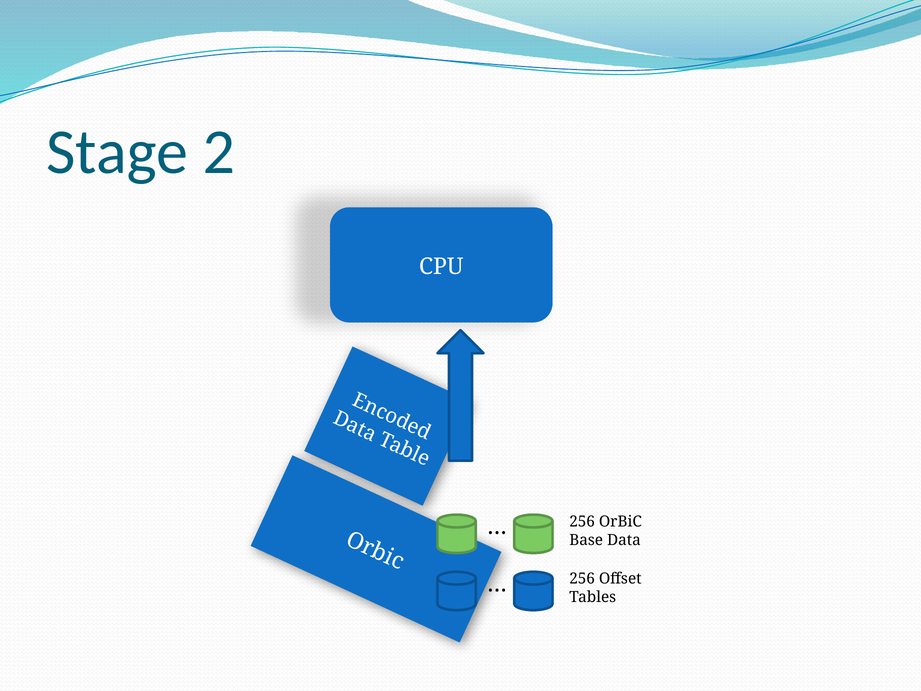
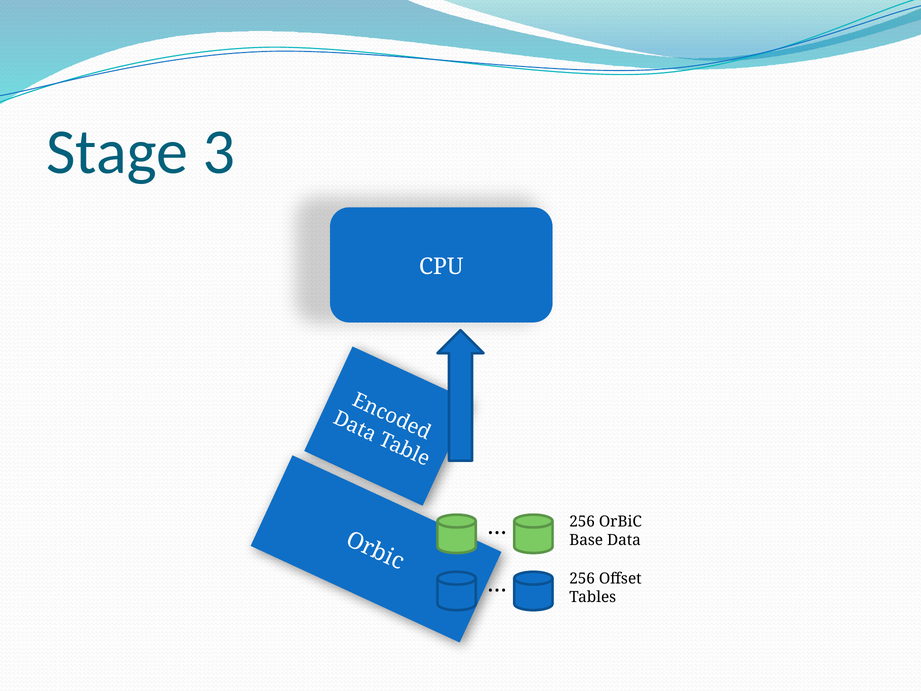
2: 2 -> 3 (219, 152)
